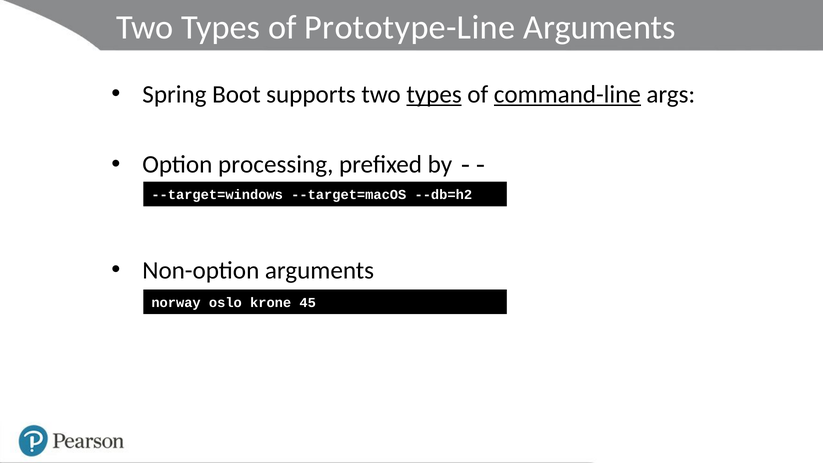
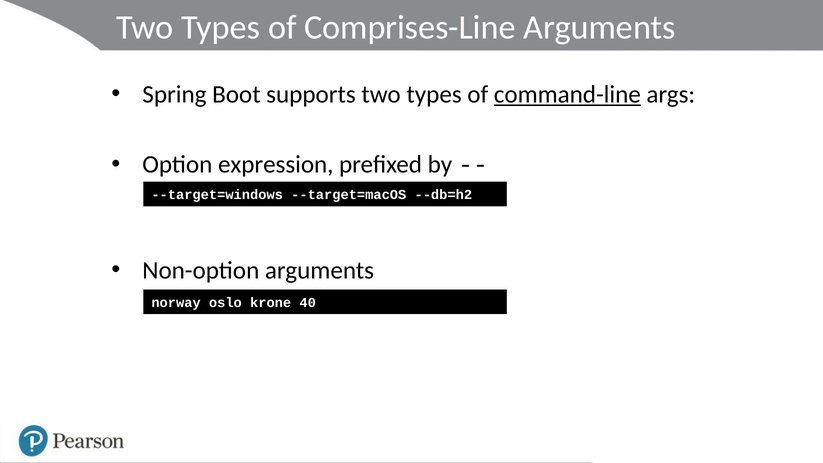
Prototype-Line: Prototype-Line -> Comprises-Line (410, 27)
types underline: present -> none (434, 94)
processing: processing -> expression (276, 165)
45: 45 -> 40 (308, 303)
